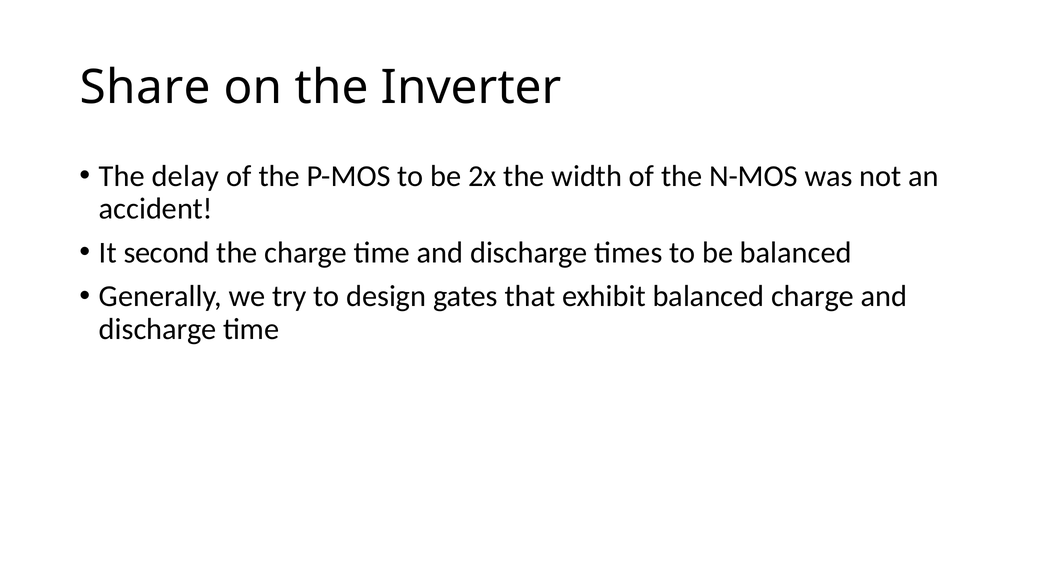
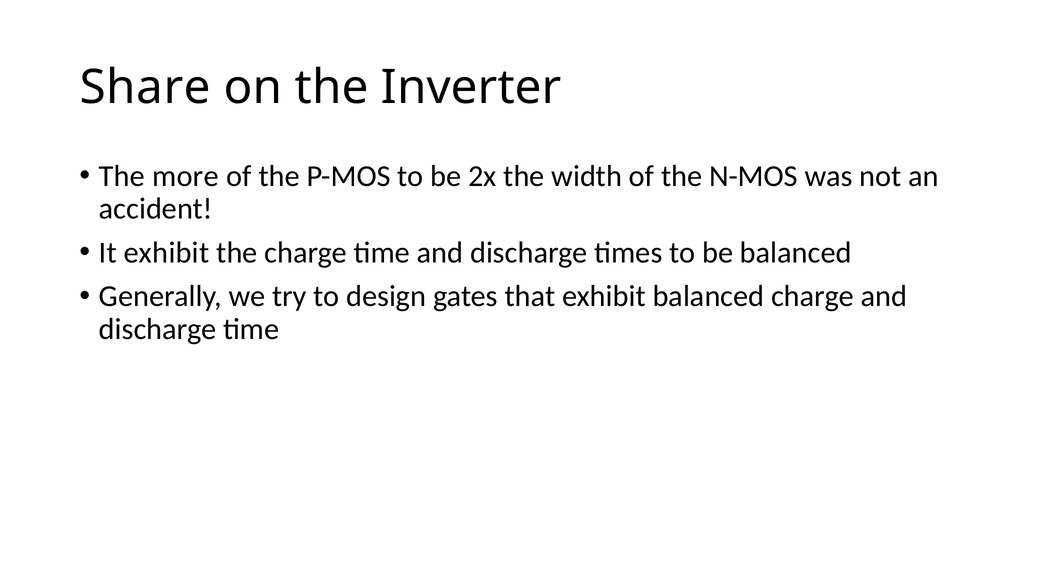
delay: delay -> more (185, 176)
It second: second -> exhibit (166, 253)
